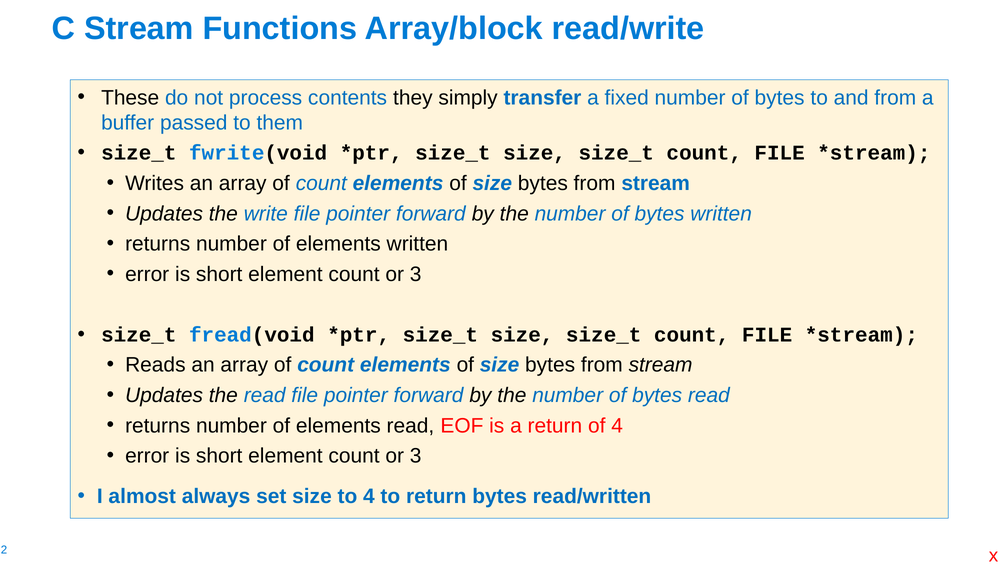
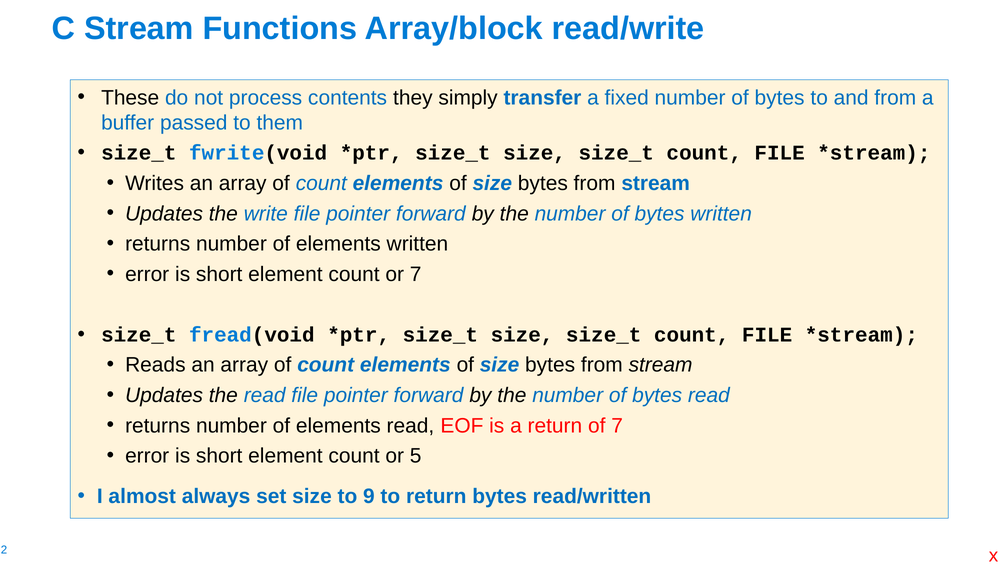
3: 3 -> 7 (416, 274)
of 4: 4 -> 7 (617, 426)
3: 3 -> 5 (416, 456)
to 4: 4 -> 9 (369, 497)
